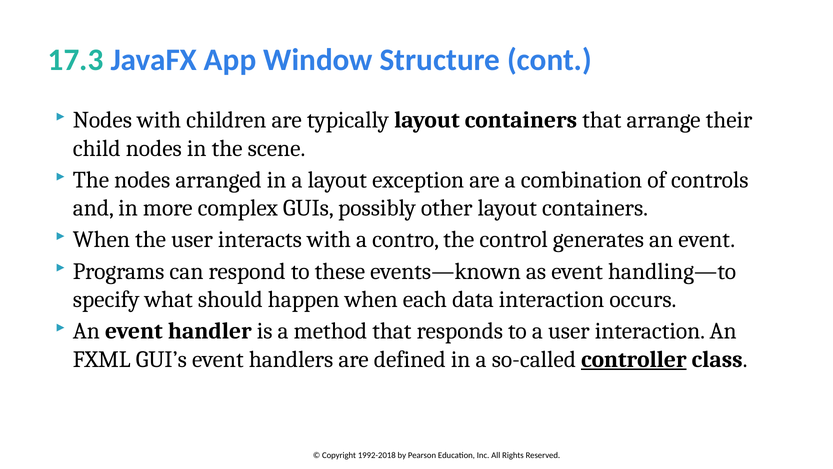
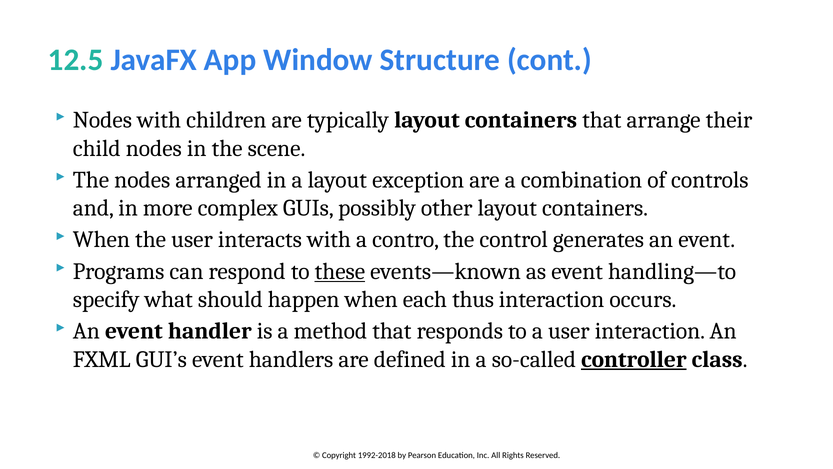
17.3: 17.3 -> 12.5 (76, 60)
these underline: none -> present (340, 271)
data: data -> thus (473, 299)
